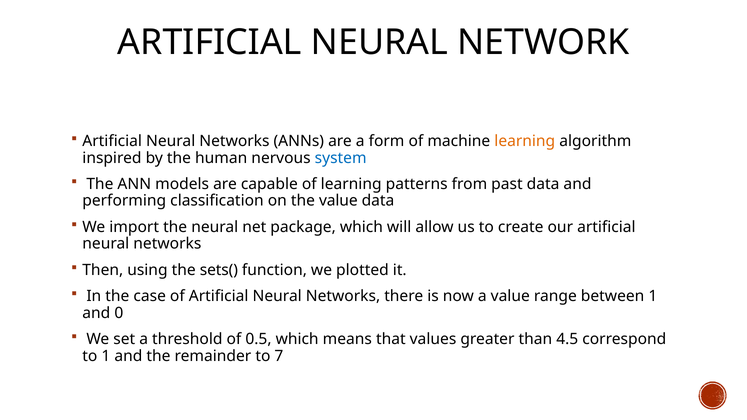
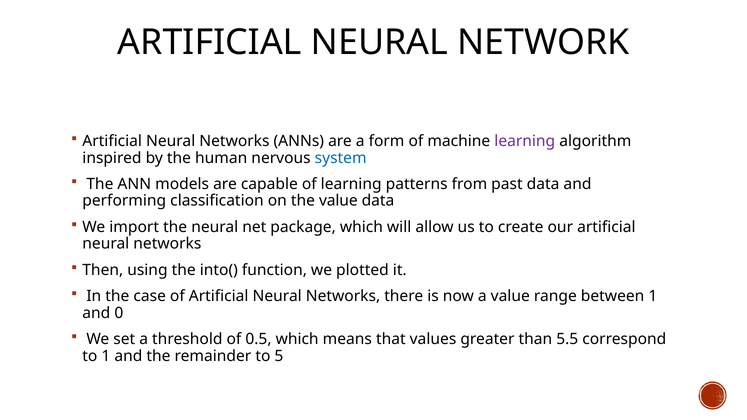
learning colour: orange -> purple (525, 141)
sets(: sets( -> into( (219, 270)
4.5: 4.5 -> 5.5 (567, 339)
7: 7 -> 5 (279, 356)
